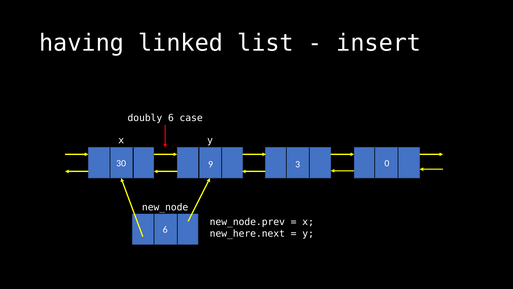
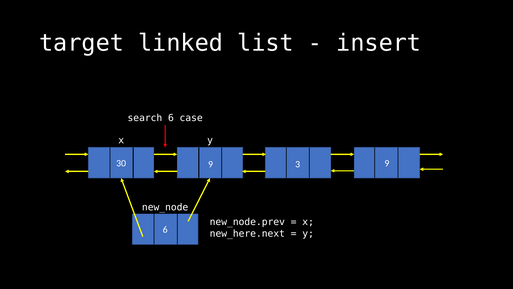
having: having -> target (82, 43)
doubly: doubly -> search (145, 118)
30 0: 0 -> 9 (387, 163)
